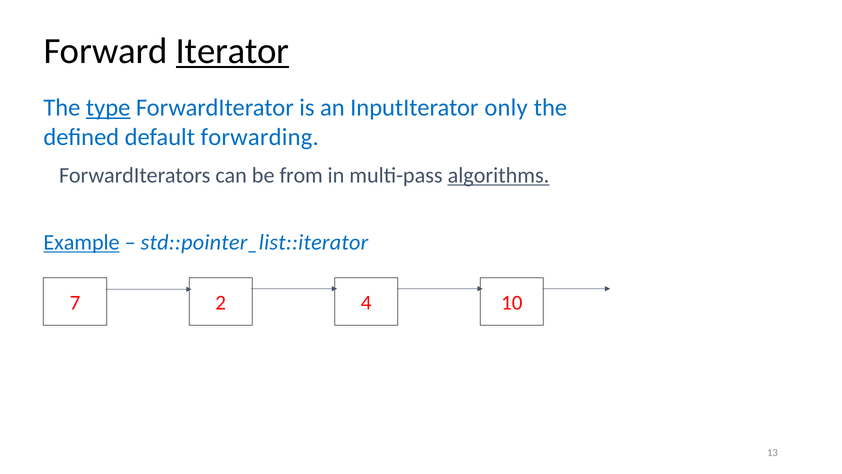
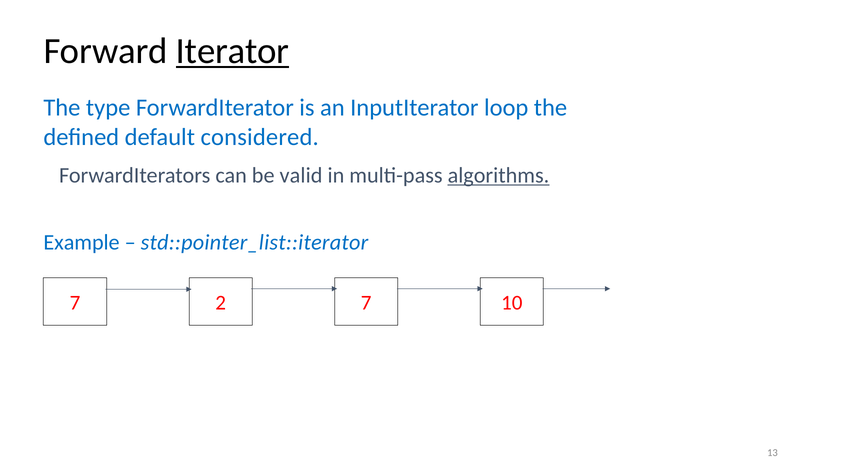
type underline: present -> none (108, 108)
only: only -> loop (506, 108)
forwarding: forwarding -> considered (260, 137)
from: from -> valid (301, 175)
Example underline: present -> none (82, 242)
2 4: 4 -> 7 (366, 303)
